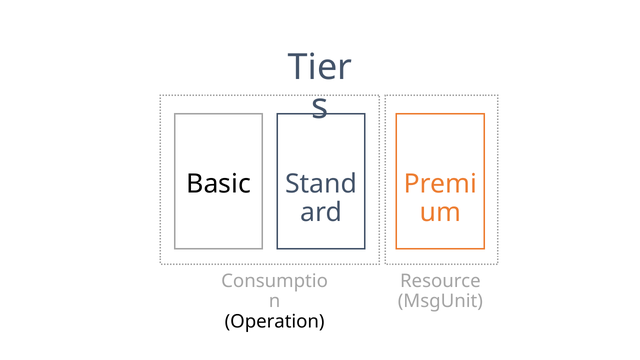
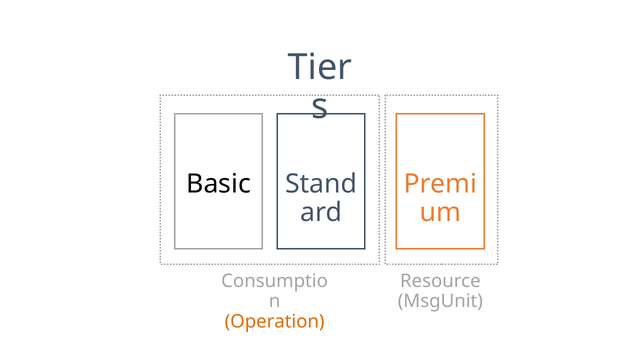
Operation colour: black -> orange (275, 321)
